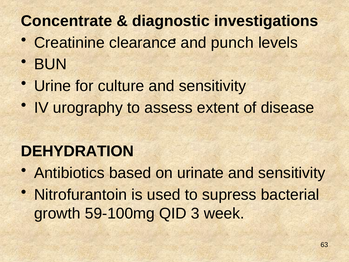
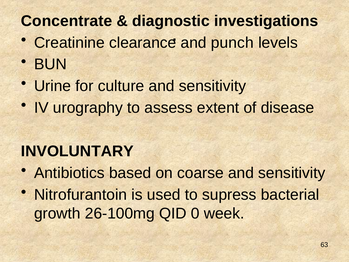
DEHYDRATION: DEHYDRATION -> INVOLUNTARY (77, 151)
urinate: urinate -> coarse (200, 173)
59-100mg: 59-100mg -> 26-100mg (120, 213)
3: 3 -> 0 (195, 213)
